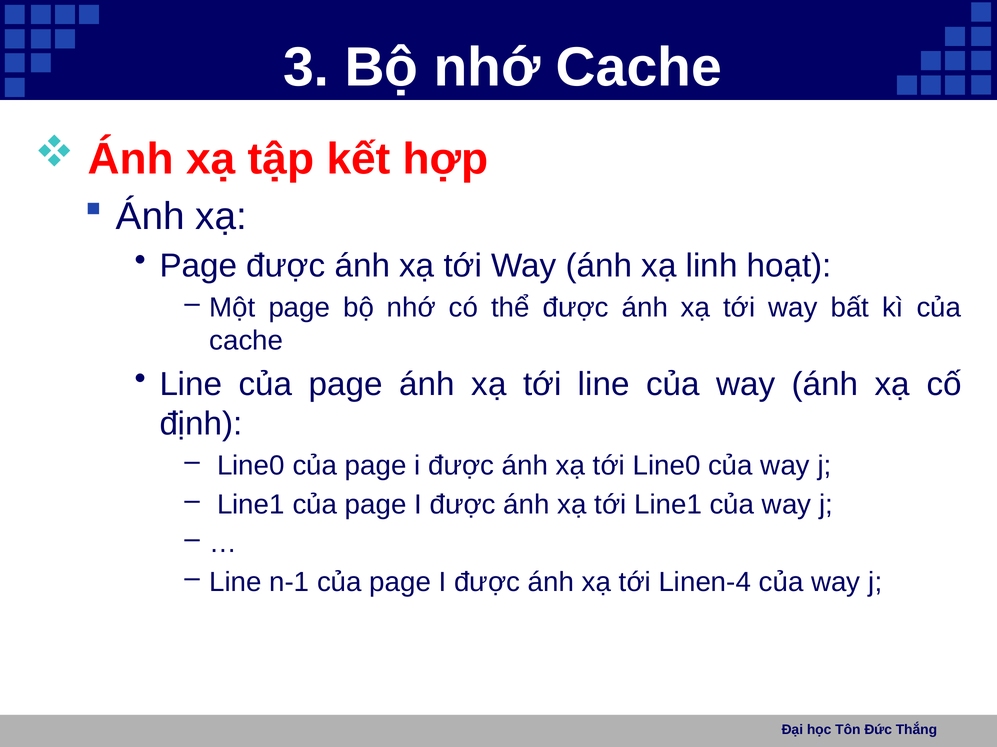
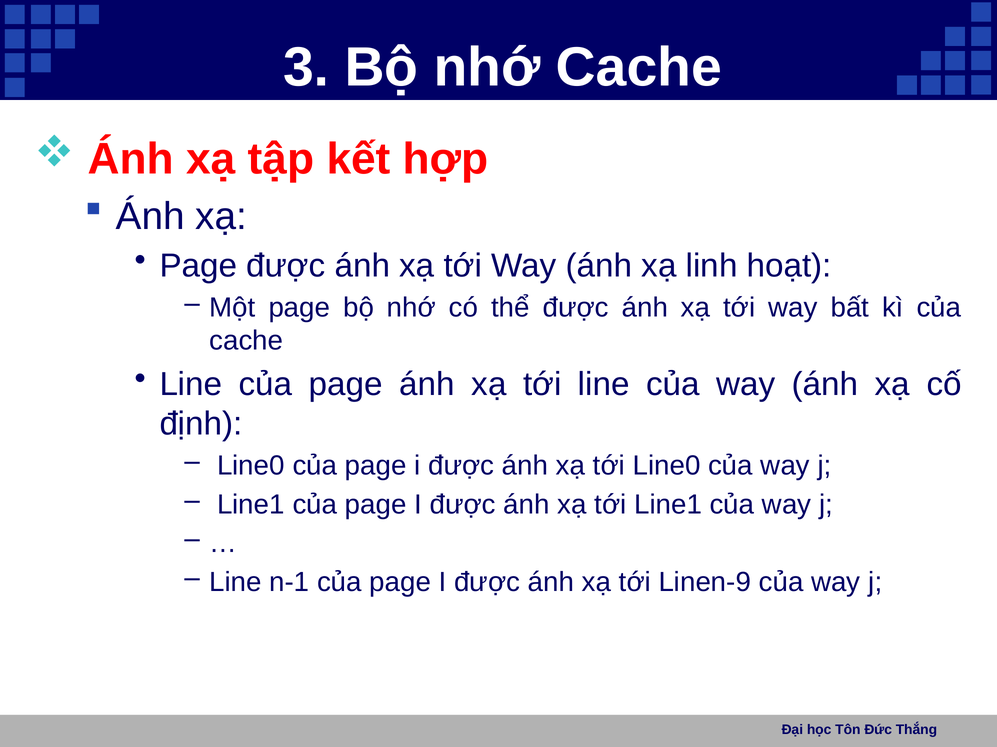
Linen-4: Linen-4 -> Linen-9 (705, 582)
